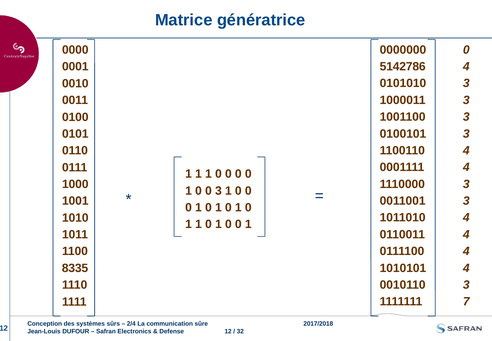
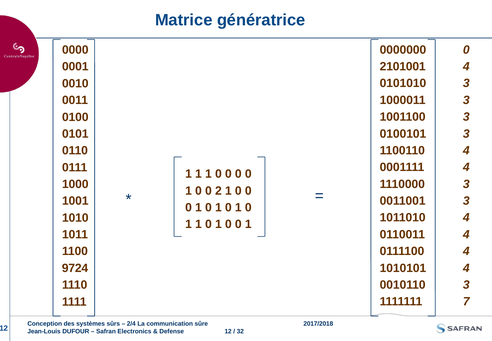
5142786: 5142786 -> 2101001 (403, 66)
0 3: 3 -> 2 (218, 191)
8335: 8335 -> 9724 (75, 268)
